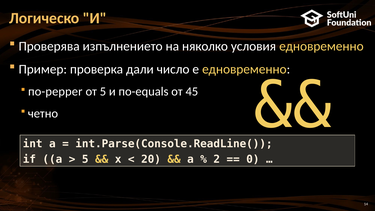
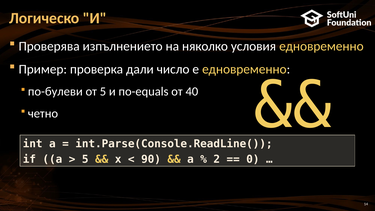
по-pepper: по-pepper -> по-булеви (55, 92)
45: 45 -> 40 (192, 92)
20: 20 -> 90 (151, 159)
